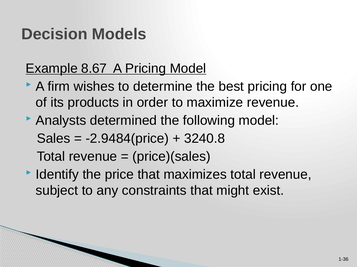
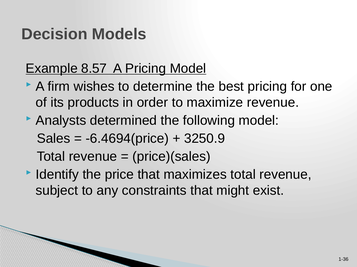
8.67: 8.67 -> 8.57 (94, 69)
-2.9484(price: -2.9484(price -> -6.4694(price (127, 139)
3240.8: 3240.8 -> 3250.9 (205, 139)
